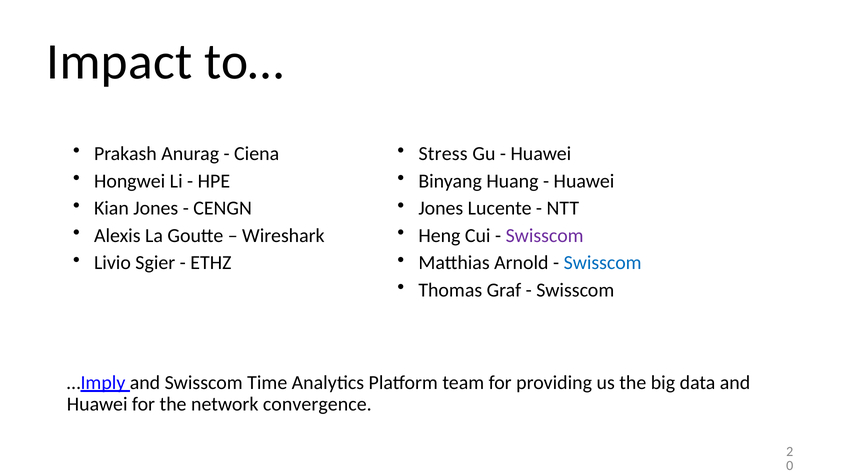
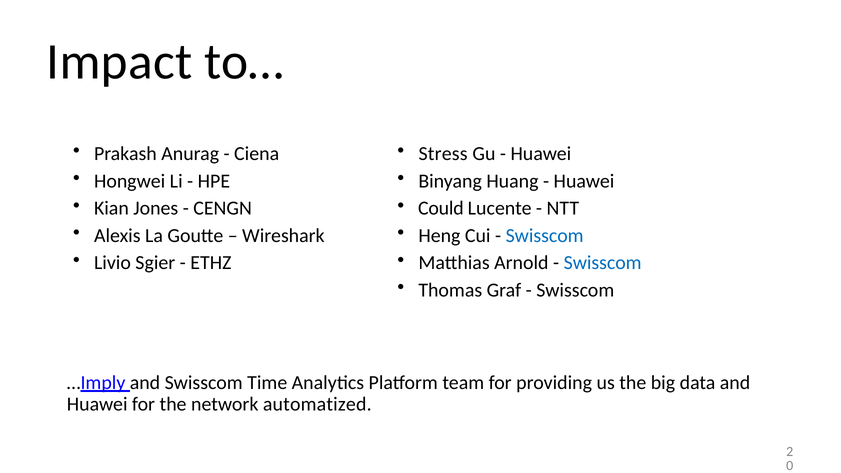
Jones: Jones -> Could (441, 208)
Swisscom colour: purple -> blue (545, 236)
convergence: convergence -> automatized (317, 404)
